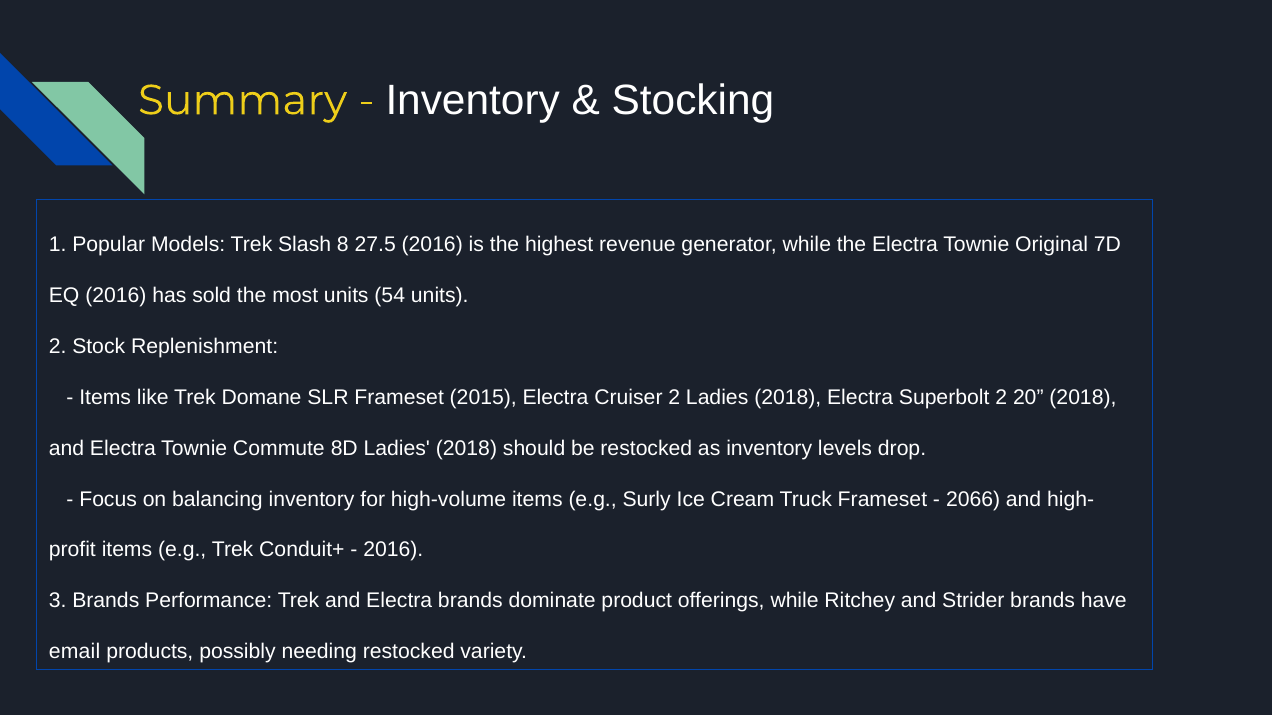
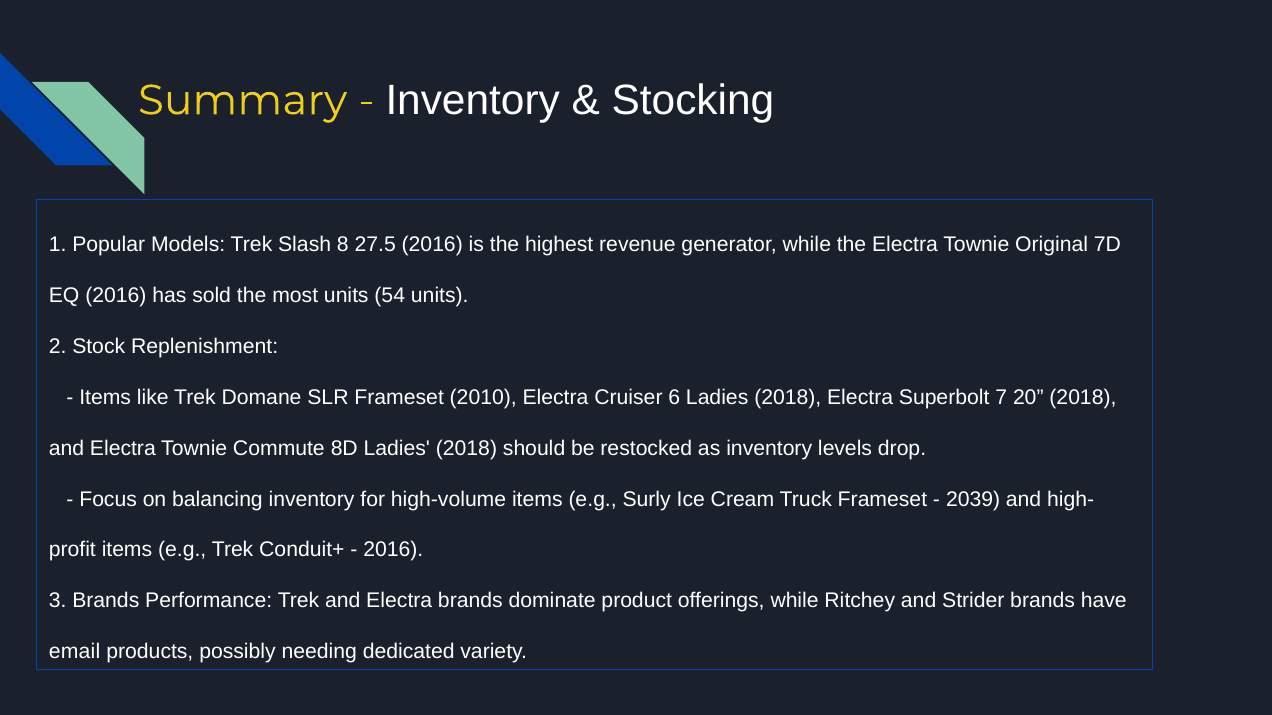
2015: 2015 -> 2010 (483, 398)
Cruiser 2: 2 -> 6 (674, 398)
Superbolt 2: 2 -> 7 (1001, 398)
2066: 2066 -> 2039 (973, 499)
needing restocked: restocked -> dedicated (409, 652)
